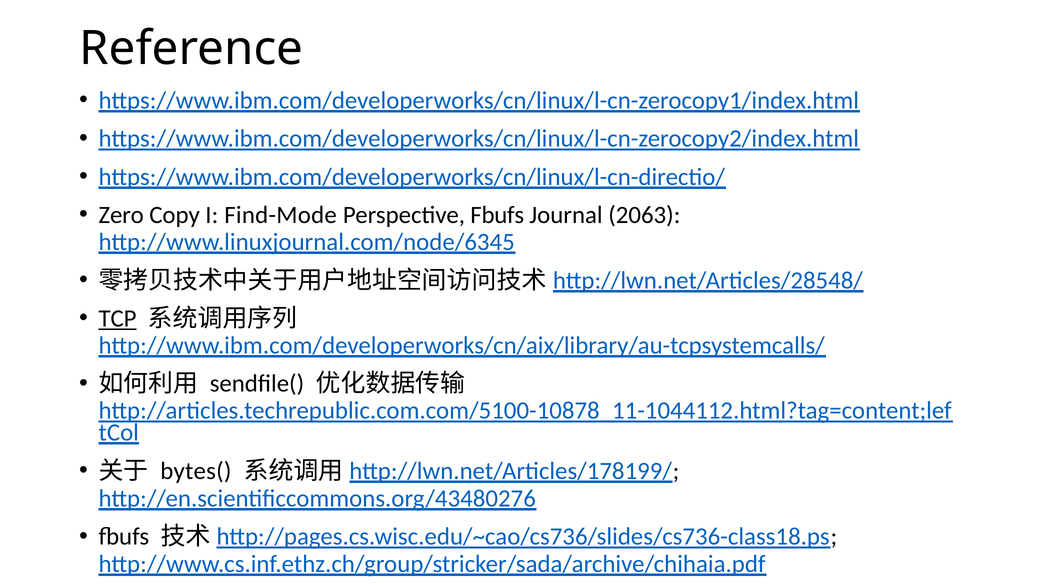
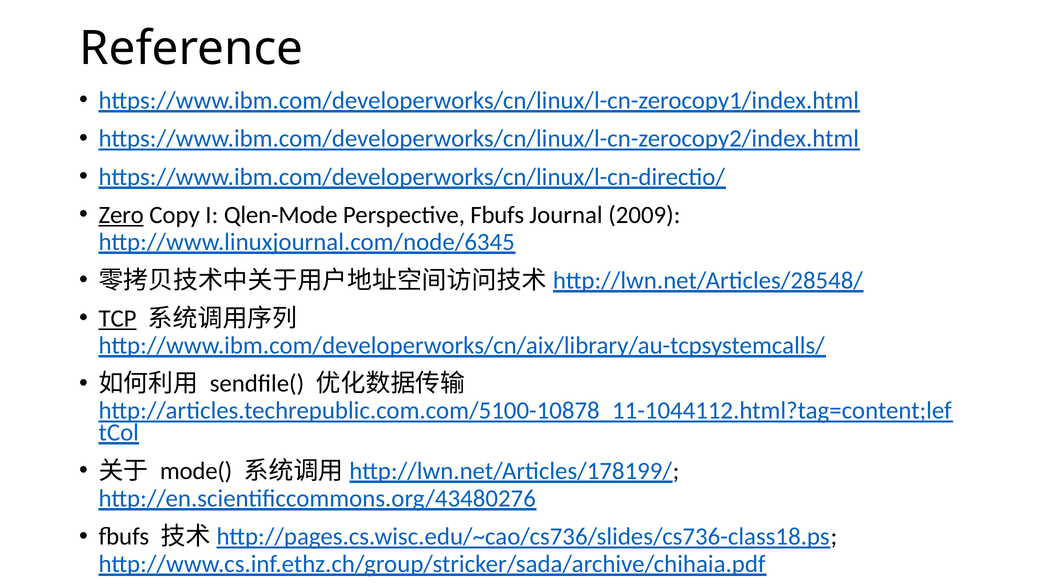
Zero underline: none -> present (121, 215)
Find-Mode: Find-Mode -> Qlen-Mode (281, 215)
2063: 2063 -> 2009 (644, 215)
bytes(: bytes( -> mode( (196, 471)
